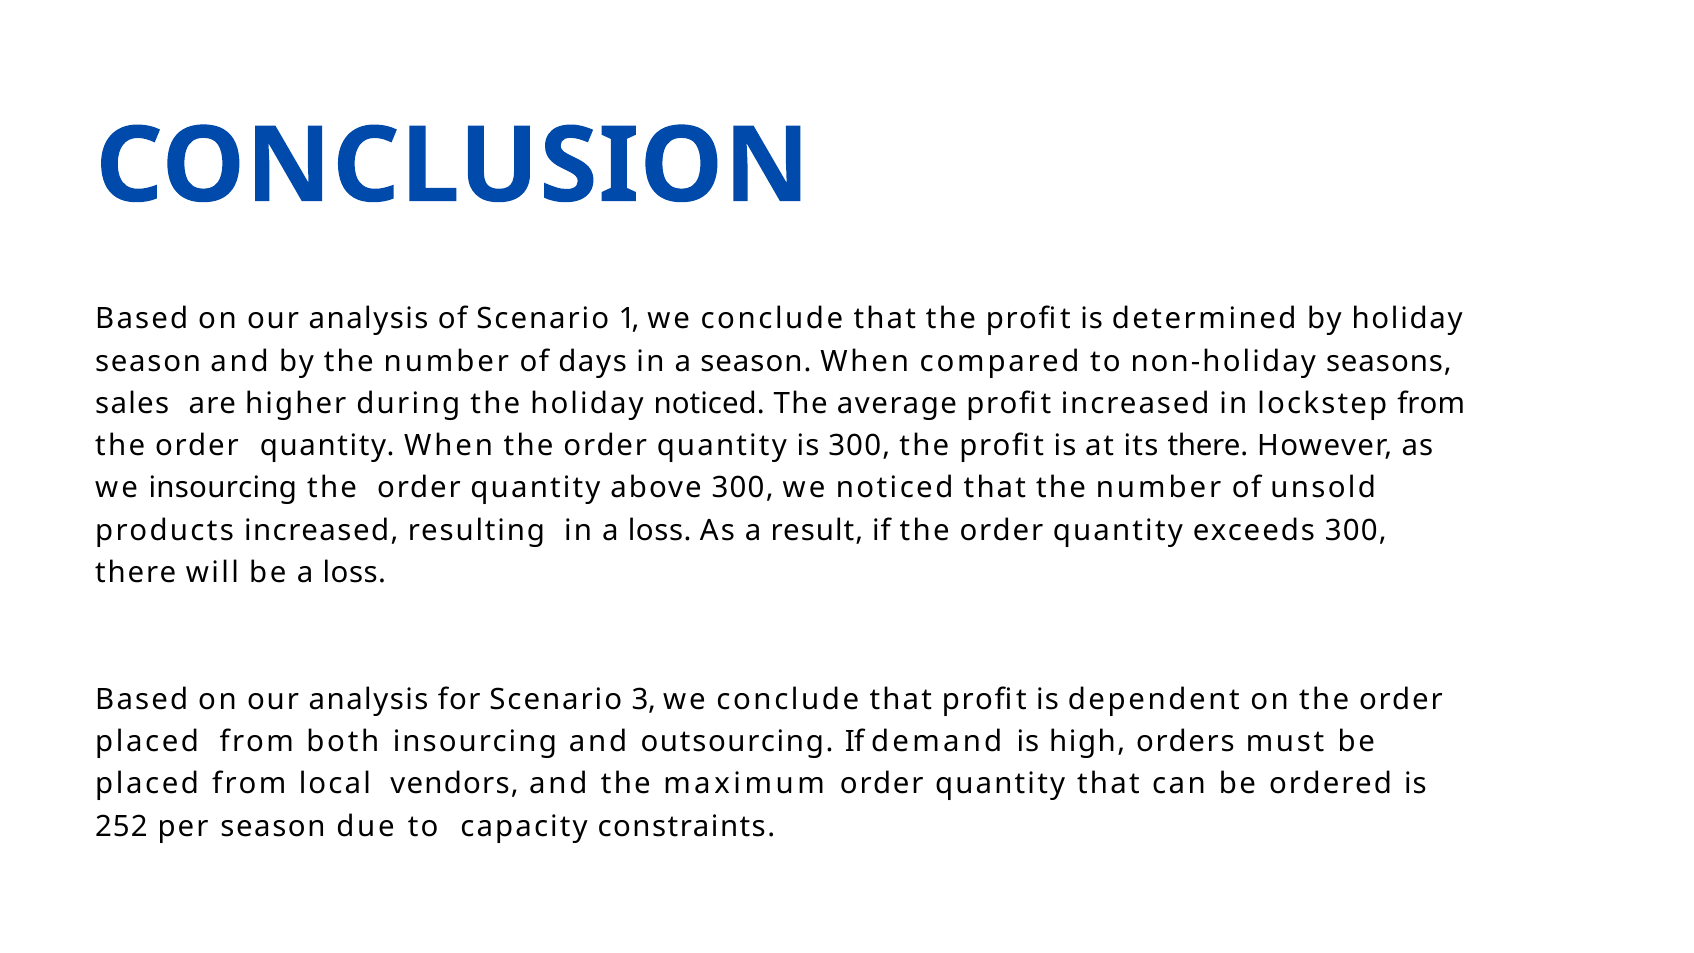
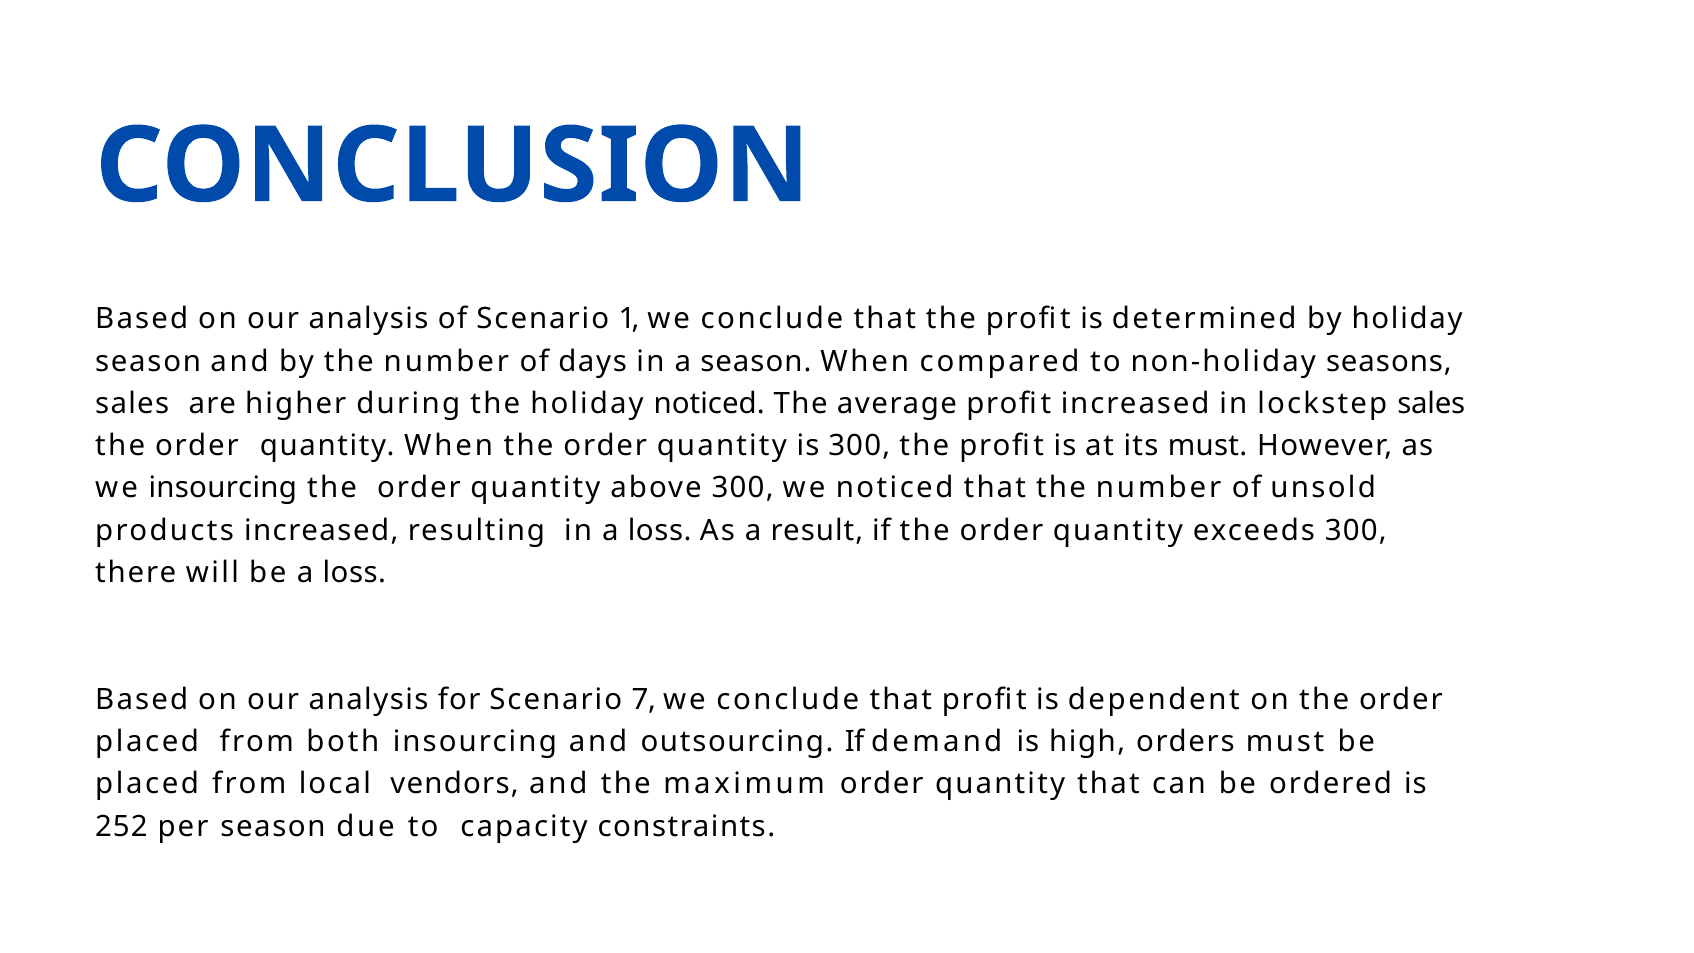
lockstep from: from -> sales (1431, 404)
its there: there -> must (1208, 446)
3: 3 -> 7 (644, 699)
